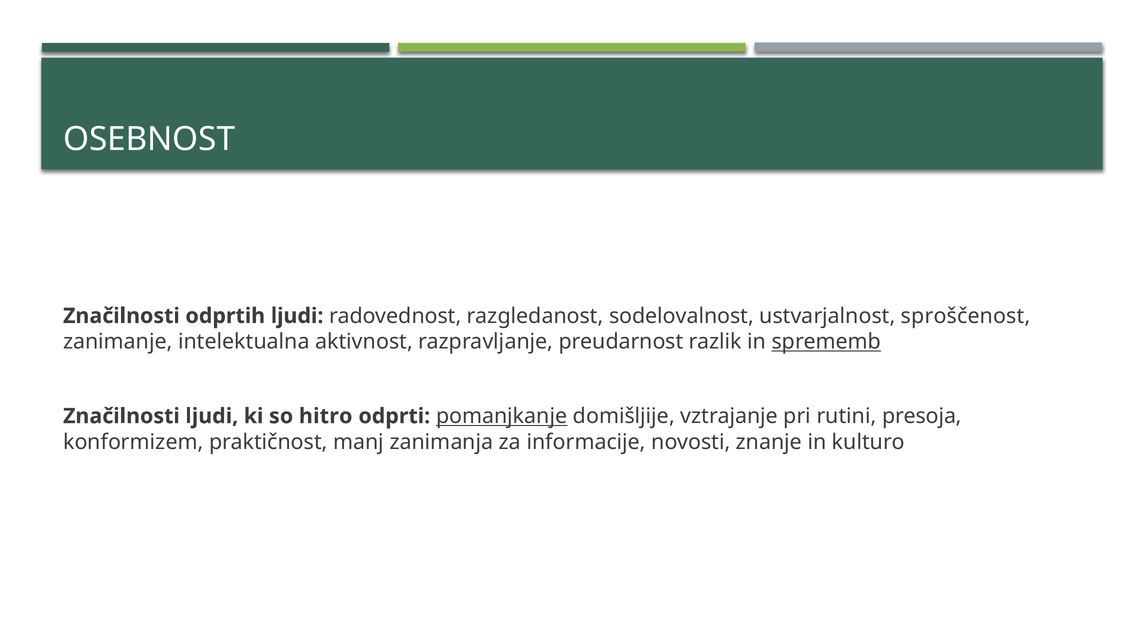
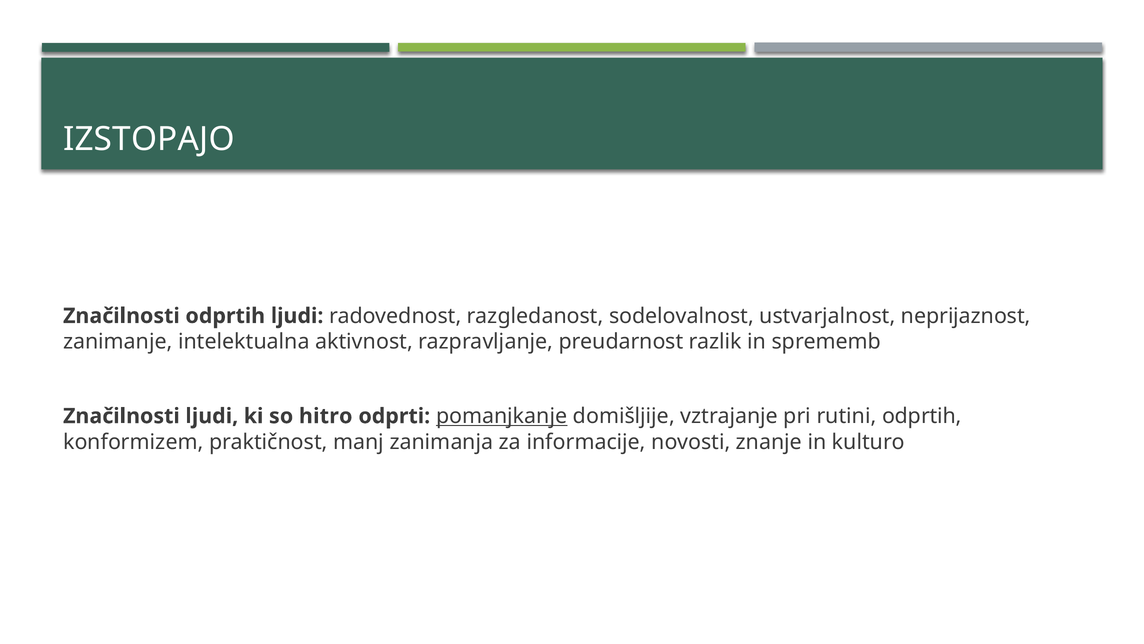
OSEBNOST: OSEBNOST -> IZSTOPAJO (149, 139)
sproščenost: sproščenost -> neprijaznost (966, 316)
sprememb underline: present -> none (826, 341)
rutini presoja: presoja -> odprtih (922, 416)
